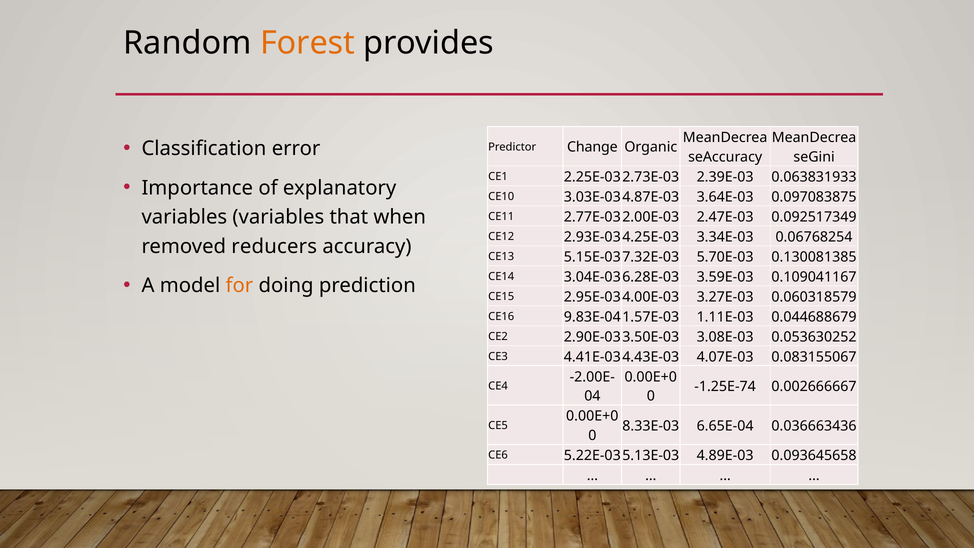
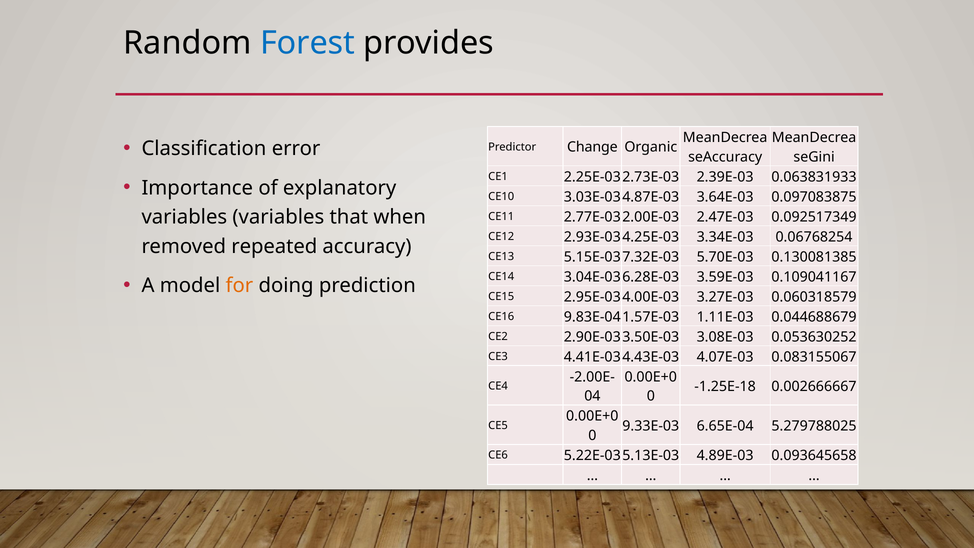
Forest colour: orange -> blue (308, 43)
reducers: reducers -> repeated (274, 246)
-1.25E-74: -1.25E-74 -> -1.25E-18 (725, 386)
8.33E-03: 8.33E-03 -> 9.33E-03 (651, 426)
0.036663436: 0.036663436 -> 5.279788025 (814, 426)
